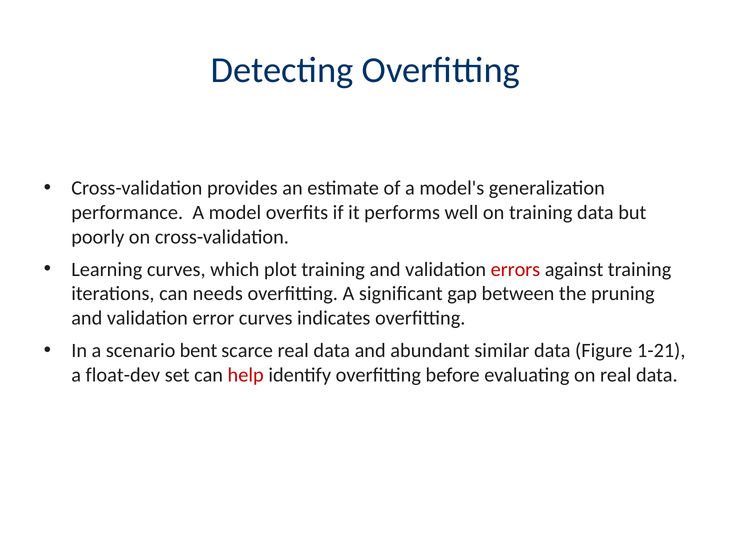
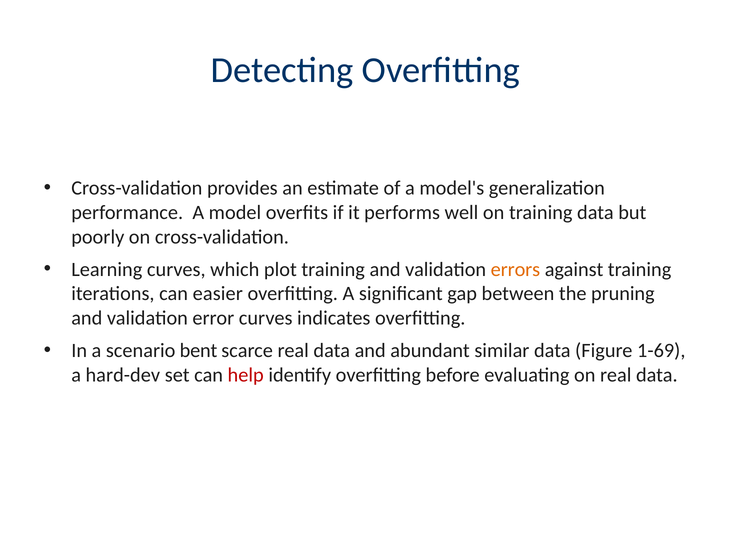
errors colour: red -> orange (515, 269)
needs: needs -> easier (218, 294)
1-21: 1-21 -> 1-69 (661, 351)
float-dev: float-dev -> hard-dev (123, 375)
